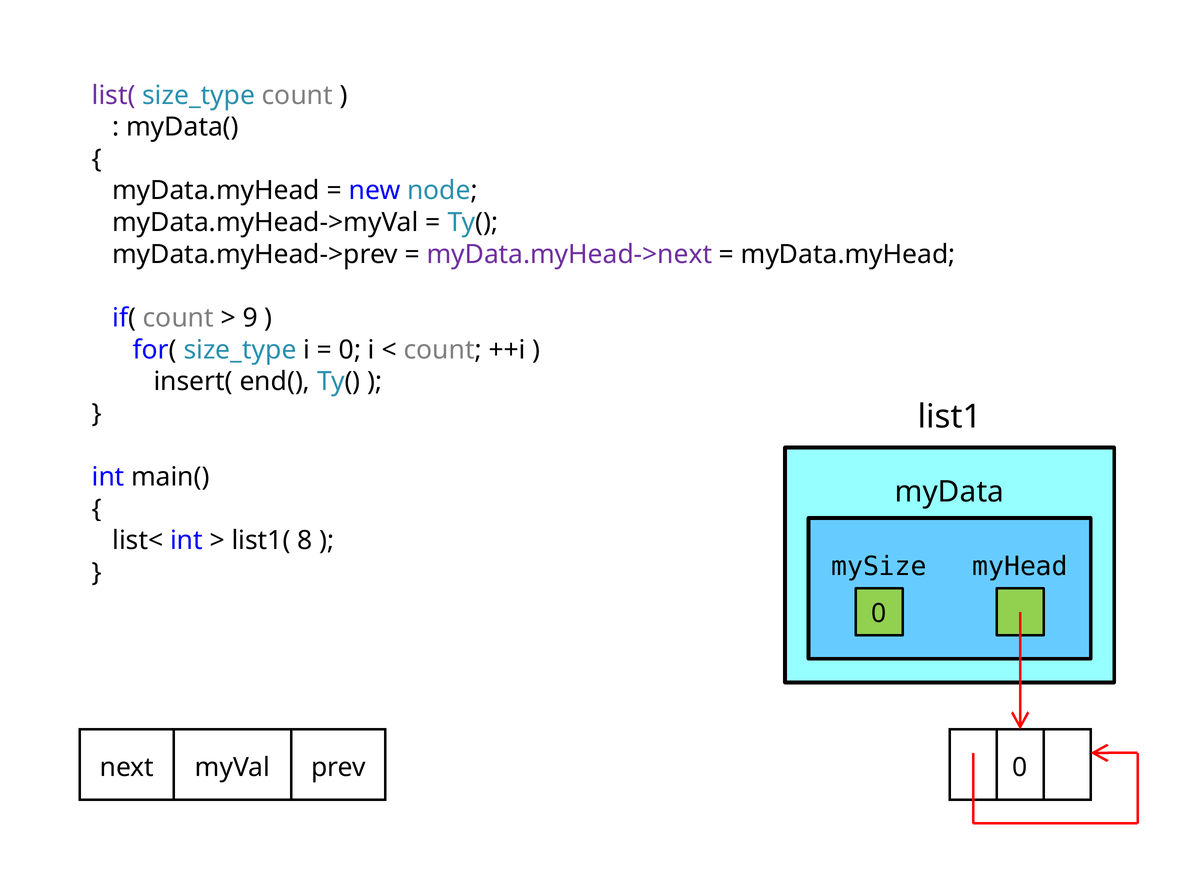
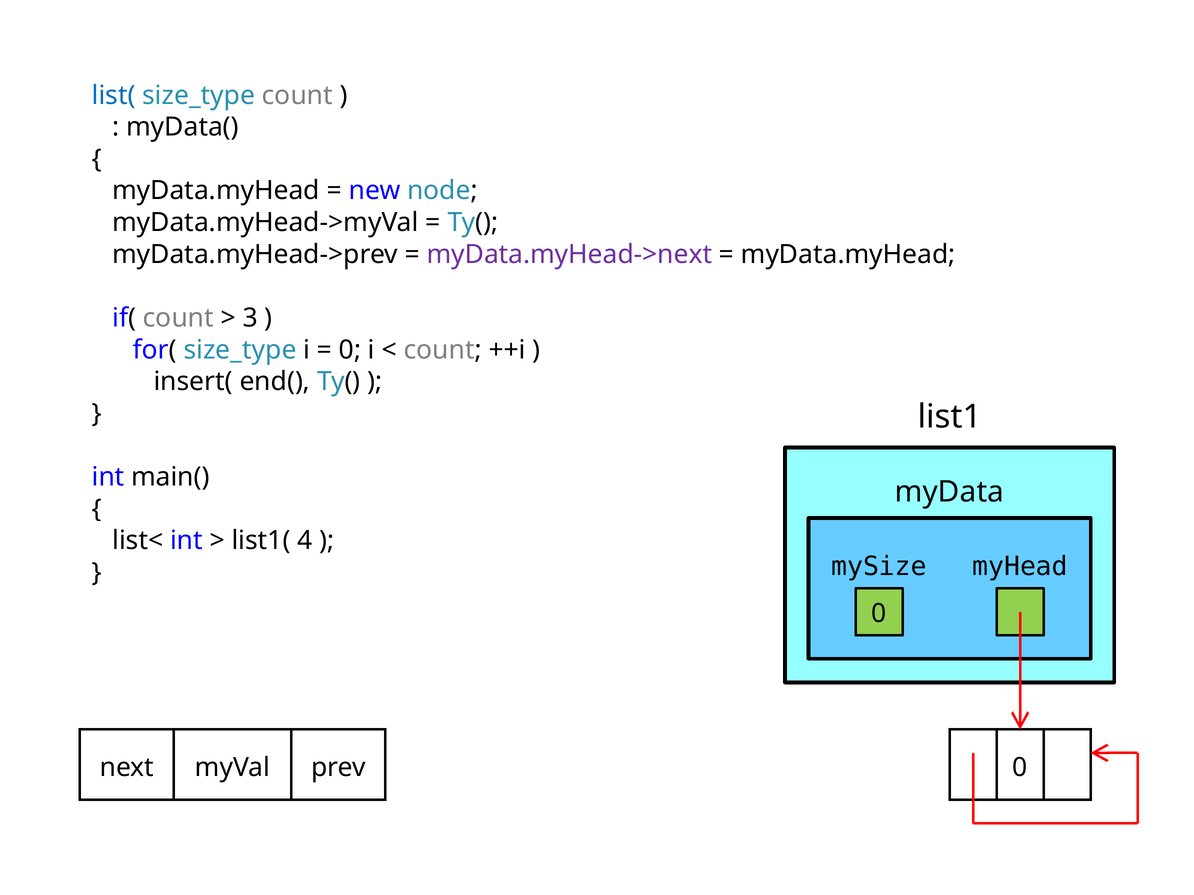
list( colour: purple -> blue (114, 95)
9: 9 -> 3 (250, 318)
8: 8 -> 4 (305, 541)
